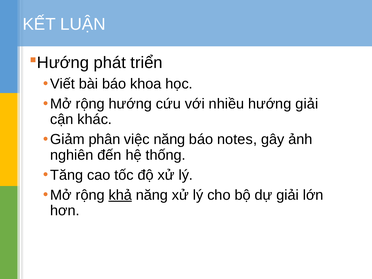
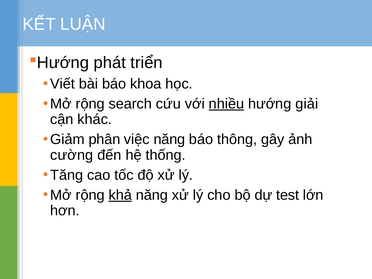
rộng hướng: hướng -> search (130, 104)
nhiều underline: none -> present (226, 104)
notes: notes -> thông (237, 139)
nghiên: nghiên -> cường (72, 155)
dự giải: giải -> test (288, 195)
